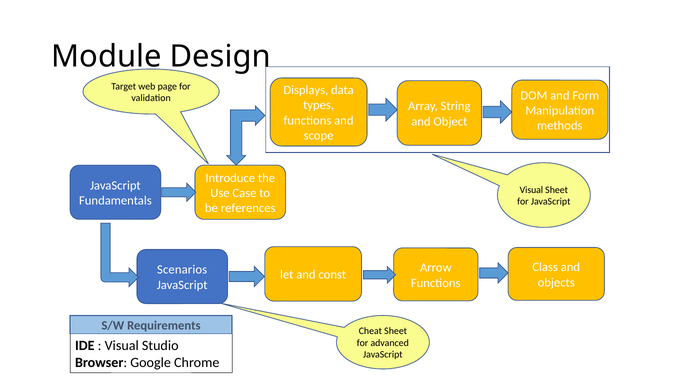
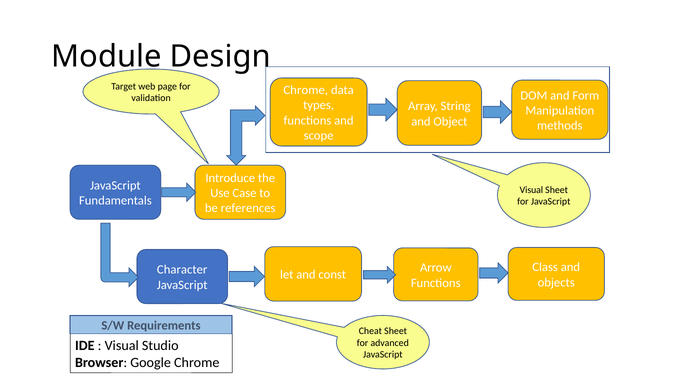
Displays: Displays -> Chrome (306, 90)
Scenarios: Scenarios -> Character (182, 270)
